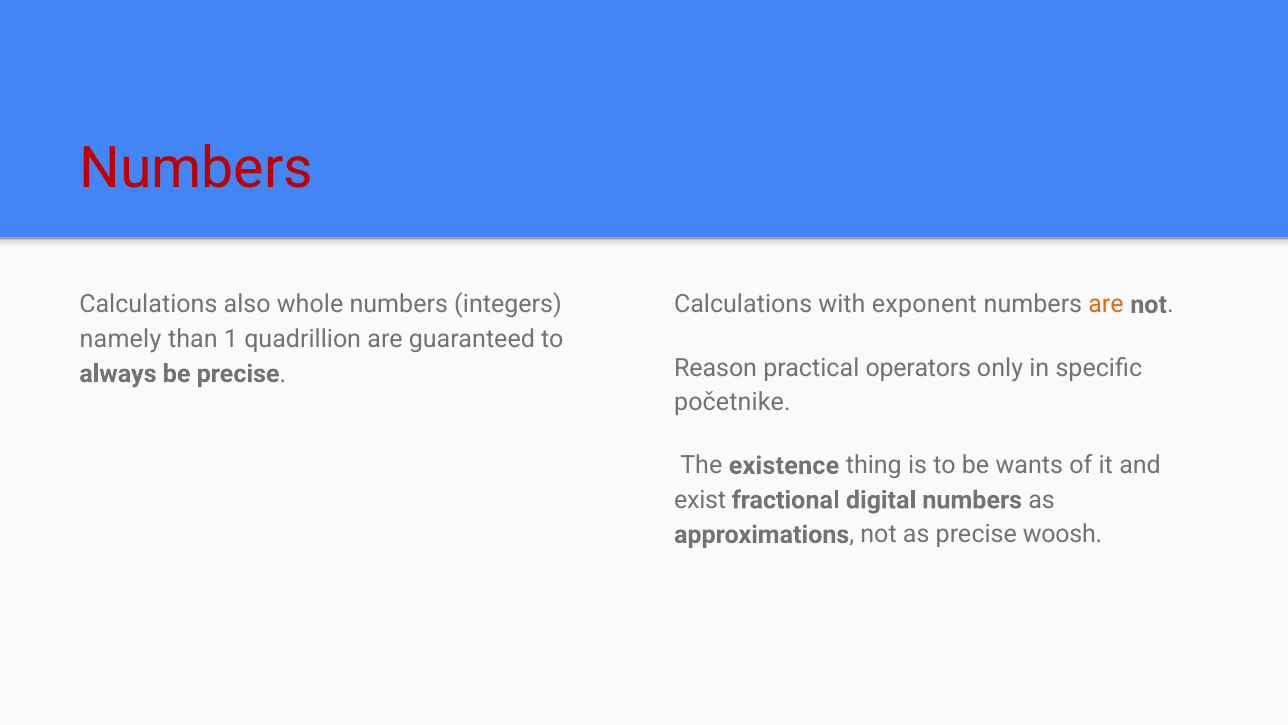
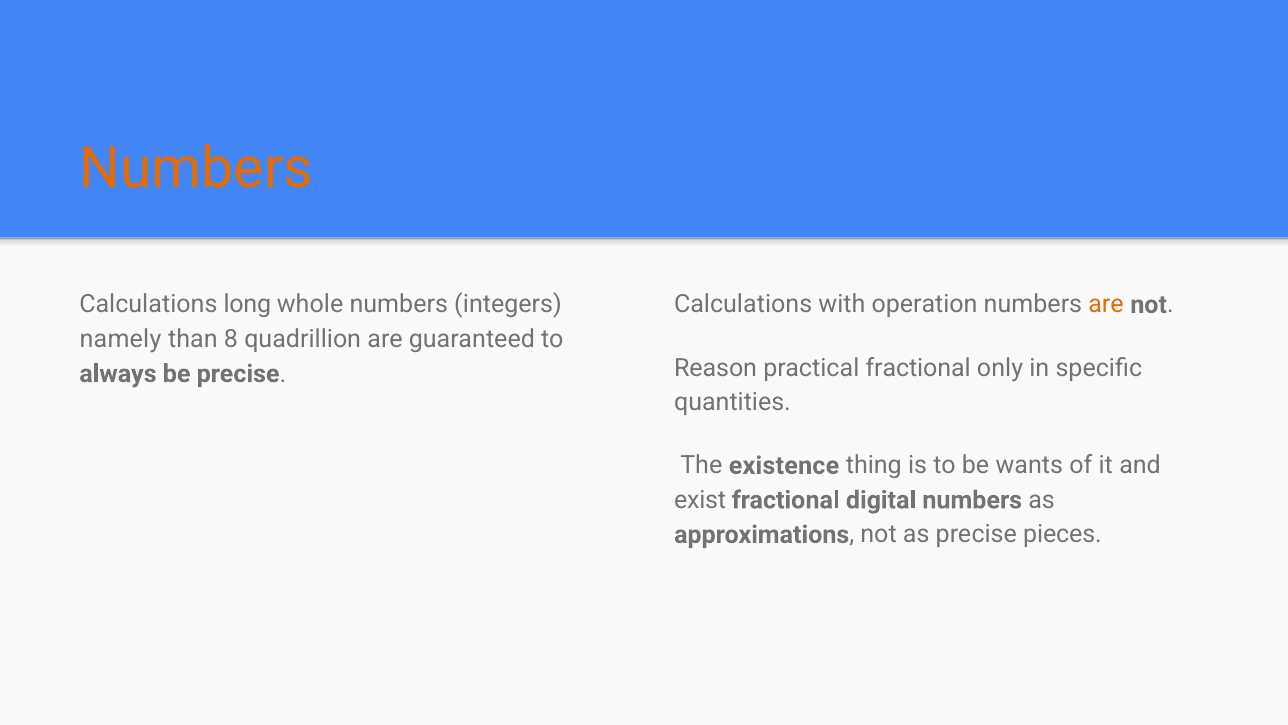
Numbers colour: red -> orange (196, 169)
also: also -> long (247, 304)
exponent: exponent -> operation (925, 304)
1: 1 -> 8 (231, 339)
practical operators: operators -> fractional (918, 368)
početnike: početnike -> quantities (732, 402)
woosh: woosh -> pieces (1062, 534)
